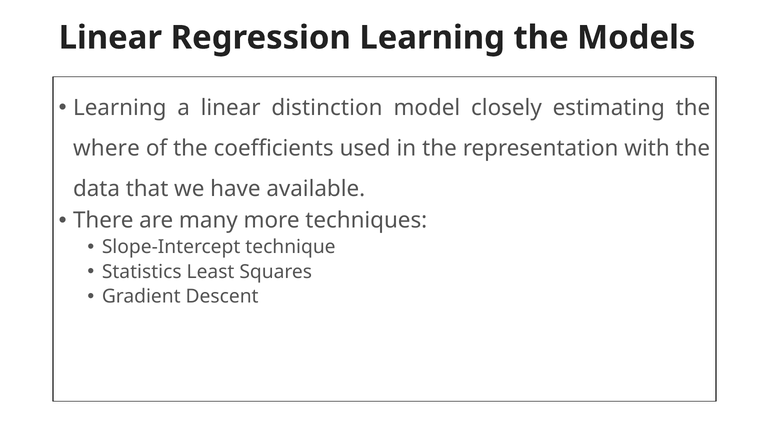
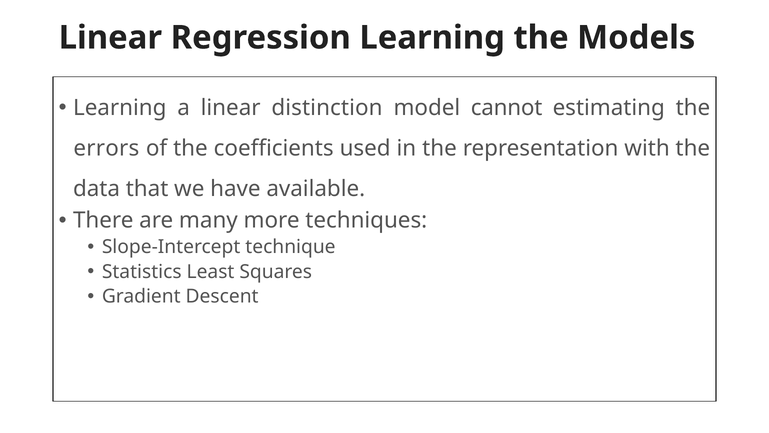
closely: closely -> cannot (507, 108)
where: where -> errors (106, 148)
